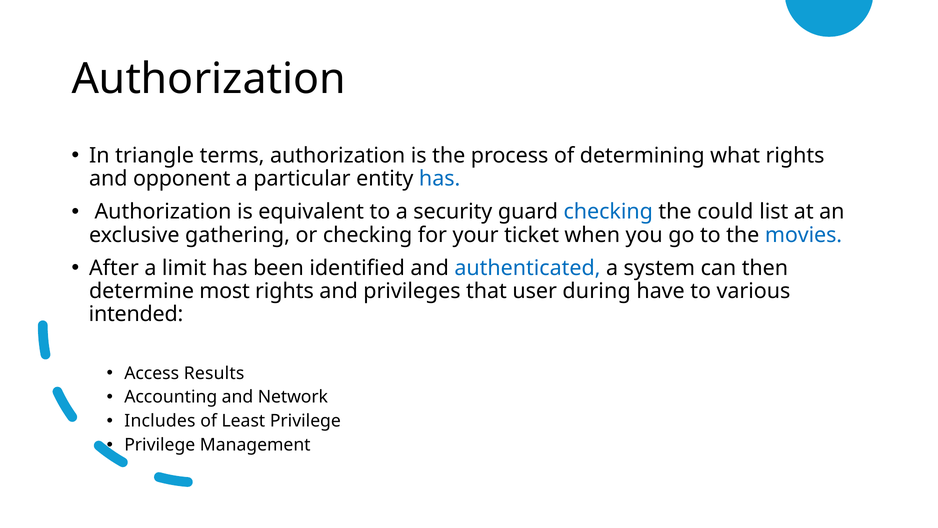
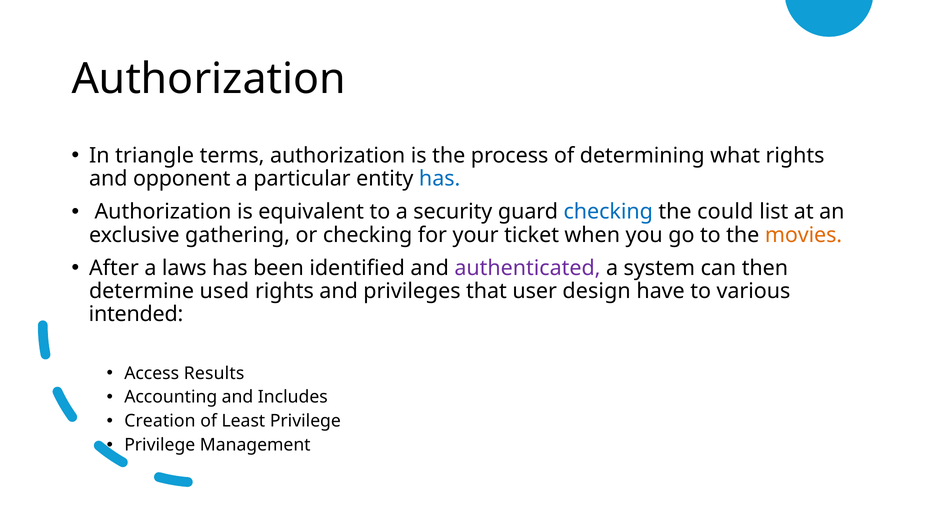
movies colour: blue -> orange (804, 235)
limit: limit -> laws (184, 268)
authenticated colour: blue -> purple (527, 268)
most: most -> used (224, 291)
during: during -> design (597, 291)
Network: Network -> Includes (293, 397)
Includes: Includes -> Creation (160, 421)
